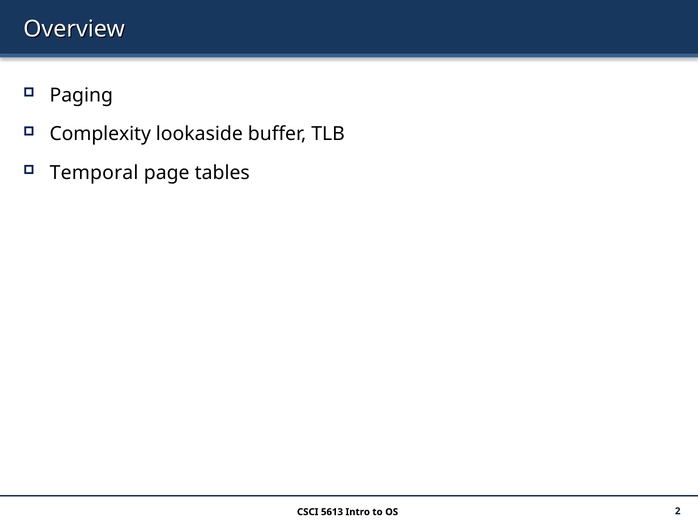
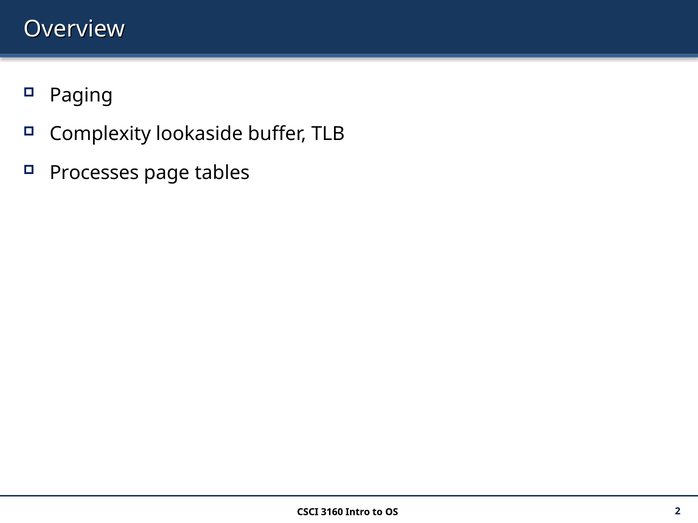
Temporal: Temporal -> Processes (94, 173)
5613: 5613 -> 3160 (332, 512)
